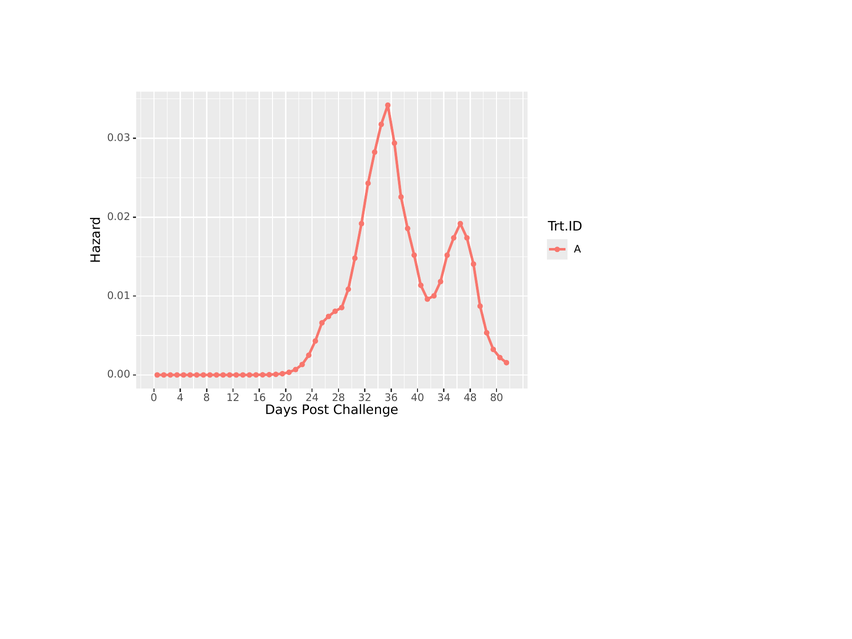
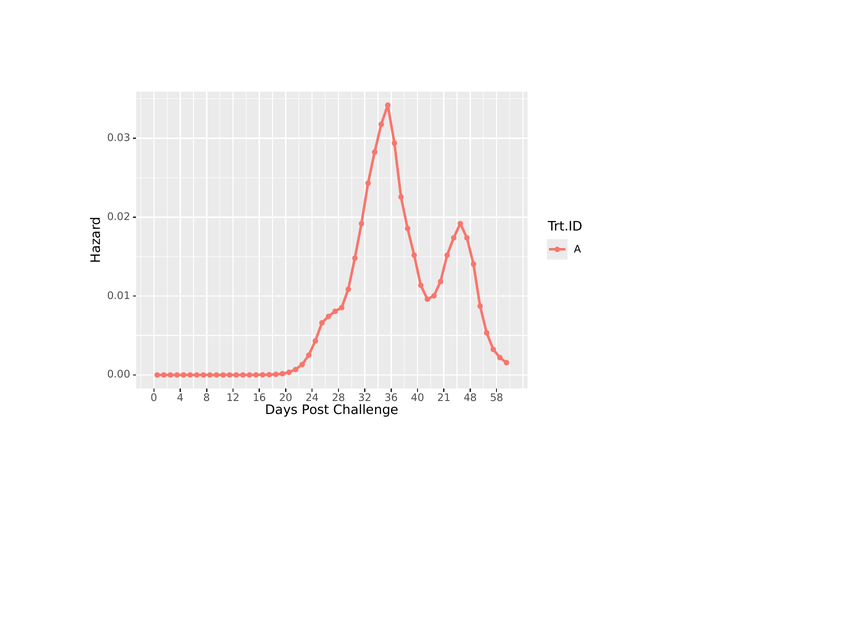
34: 34 -> 21 (444, 398)
80: 80 -> 58 (497, 398)
